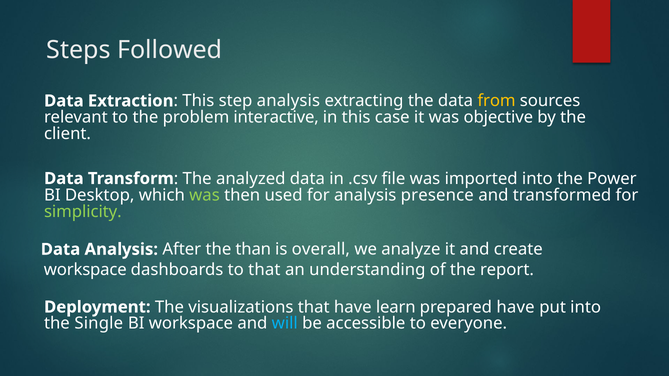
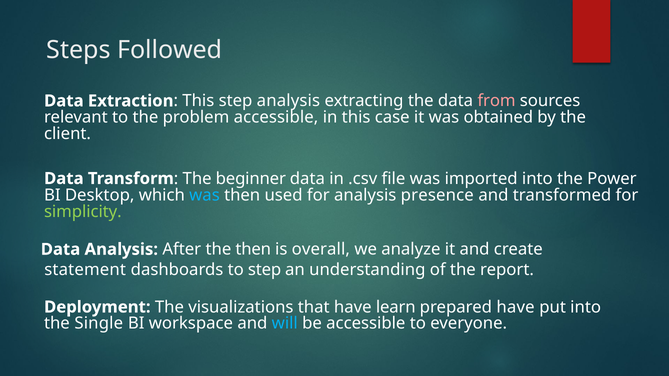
from colour: yellow -> pink (497, 101)
problem interactive: interactive -> accessible (276, 117)
objective: objective -> obtained (498, 117)
analyzed: analyzed -> beginner (251, 179)
was colour: light green -> light blue (204, 195)
the than: than -> then (253, 250)
workspace: workspace -> statement (85, 270)
to that: that -> step (265, 270)
